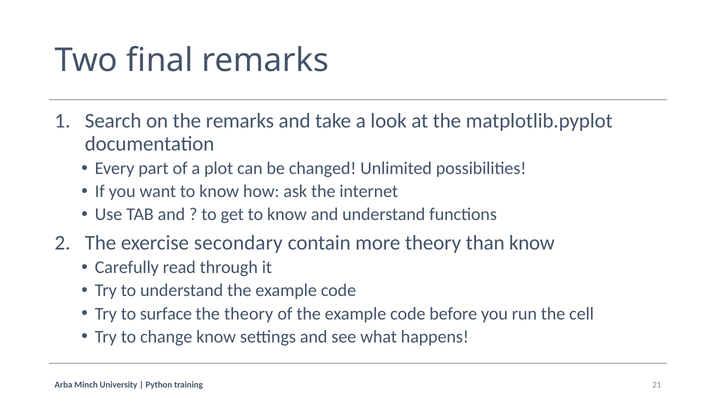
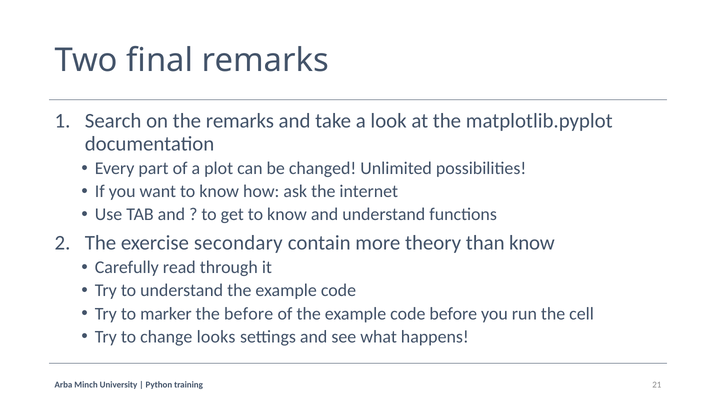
surface: surface -> marker (166, 313)
the theory: theory -> before (249, 313)
change know: know -> looks (216, 336)
